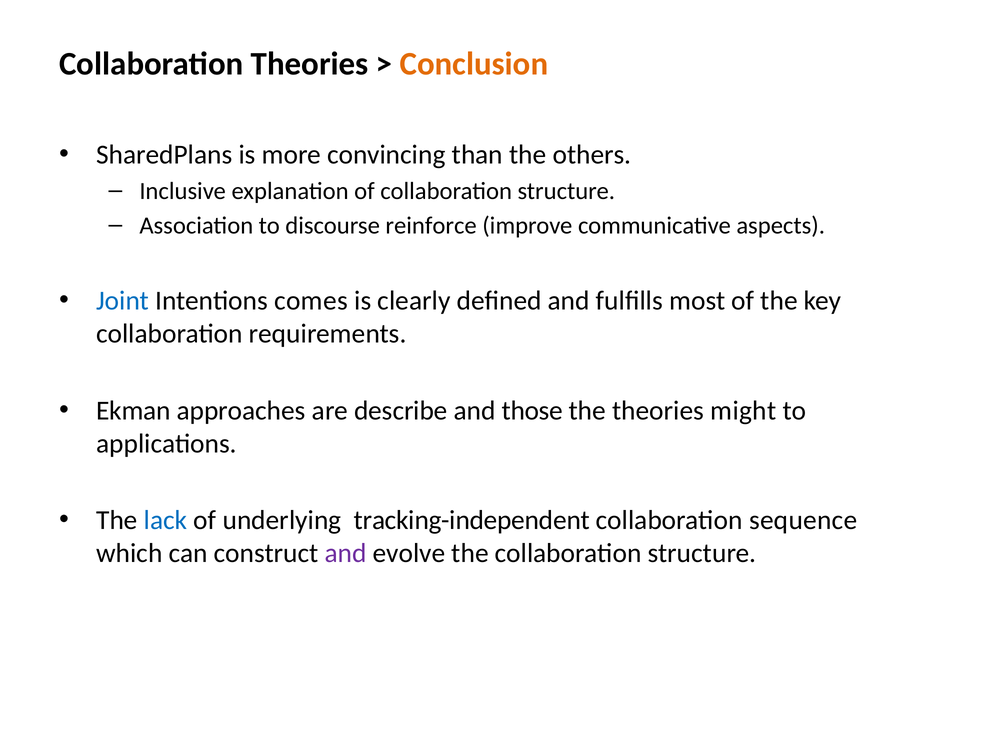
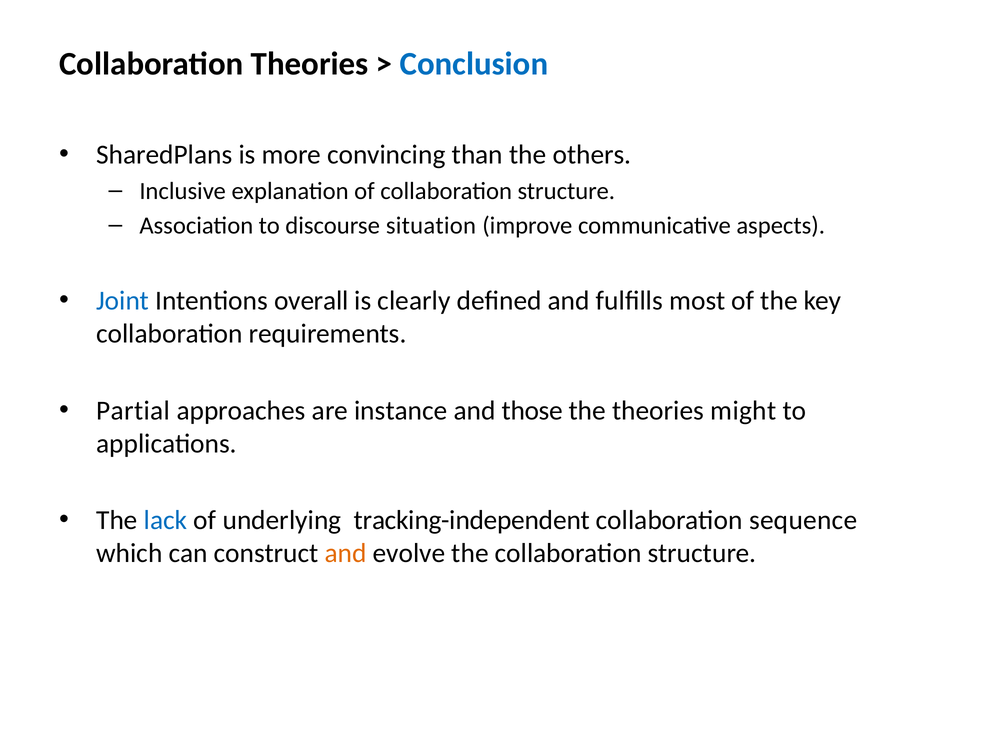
Conclusion colour: orange -> blue (474, 64)
reinforce: reinforce -> situation (431, 226)
comes: comes -> overall (311, 301)
Ekman: Ekman -> Partial (133, 411)
describe: describe -> instance (401, 411)
and colour: purple -> orange (346, 553)
